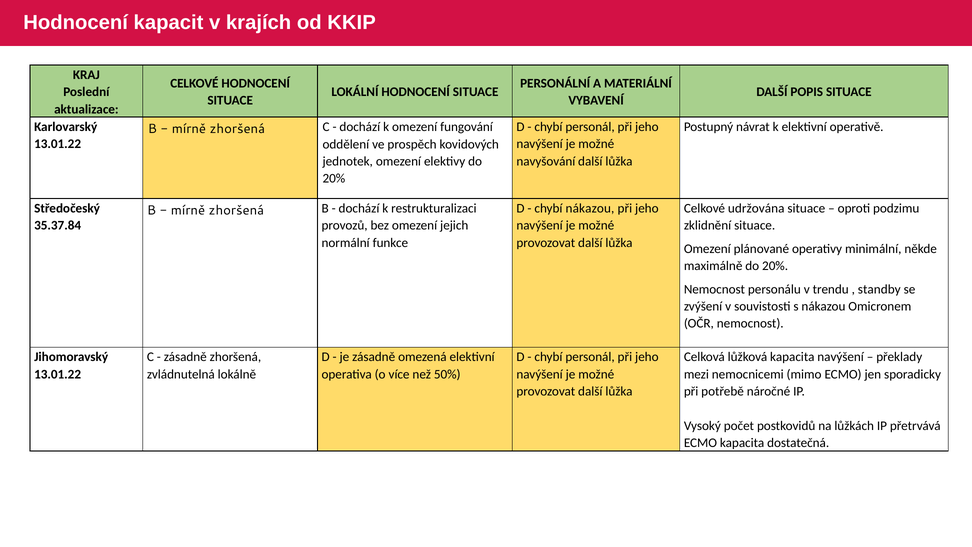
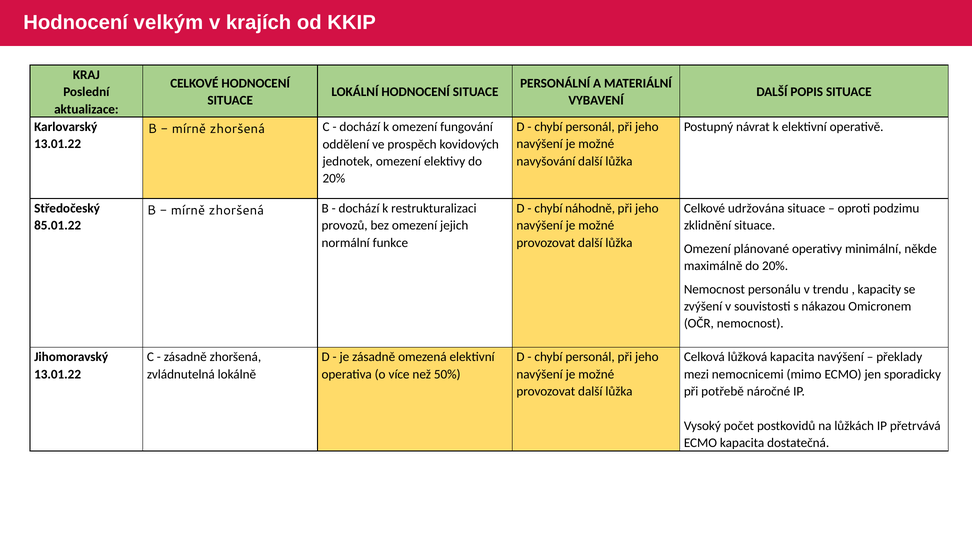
kapacit: kapacit -> velkým (168, 22)
chybí nákazou: nákazou -> náhodně (590, 208)
35.37.84: 35.37.84 -> 85.01.22 (58, 226)
standby: standby -> kapacity (879, 289)
